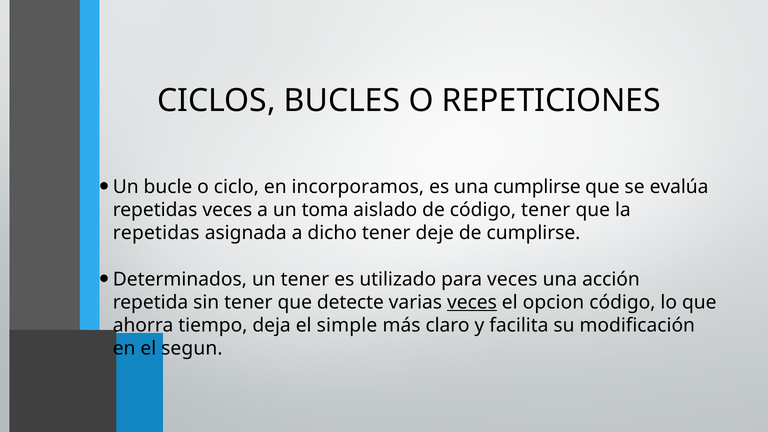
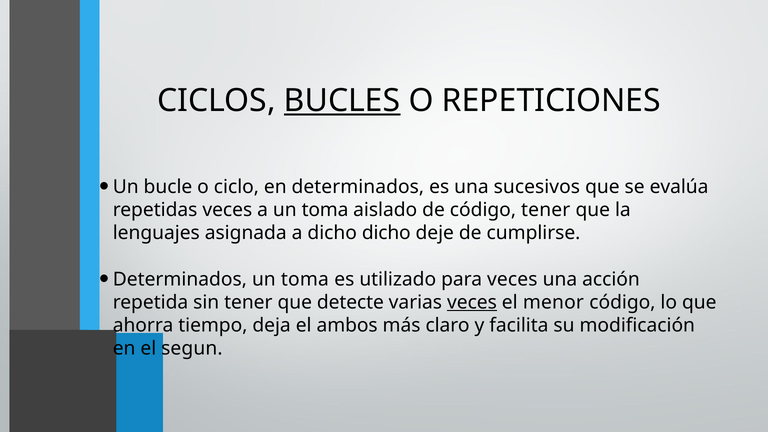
BUCLES underline: none -> present (342, 101)
en incorporamos: incorporamos -> determinados (358, 187)
una cumplirse: cumplirse -> sucesivos (537, 187)
repetidas: repetidas -> lenguajes (156, 233)
dicho tener: tener -> dicho (386, 233)
tener: tener -> toma (305, 279)
opcion: opcion -> menor (553, 302)
simple: simple -> ambos (347, 325)
